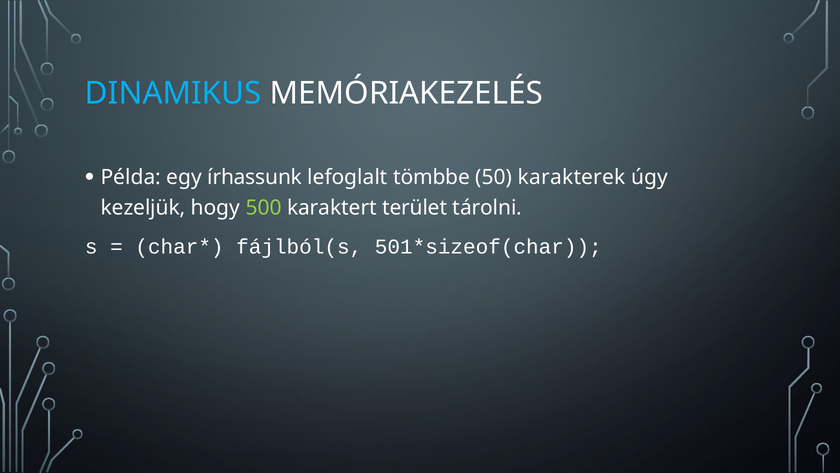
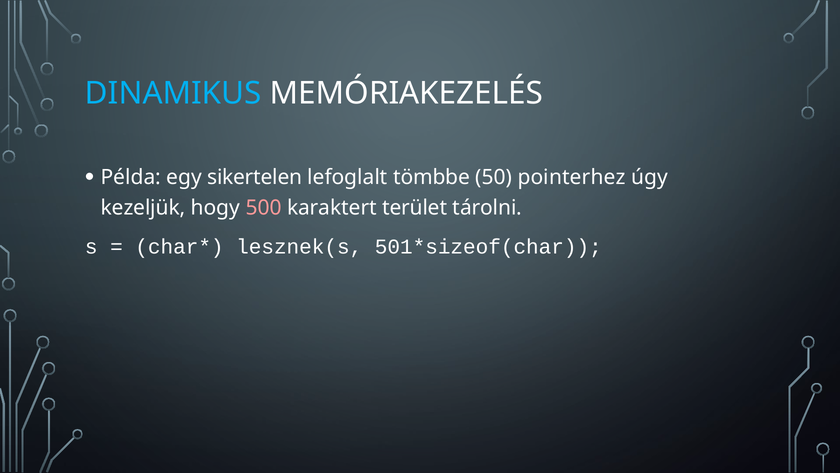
írhassunk: írhassunk -> sikertelen (255, 177)
karakterek: karakterek -> pointerhez (572, 177)
500 colour: light green -> pink (264, 207)
fájlból(s: fájlból(s -> lesznek(s (299, 246)
